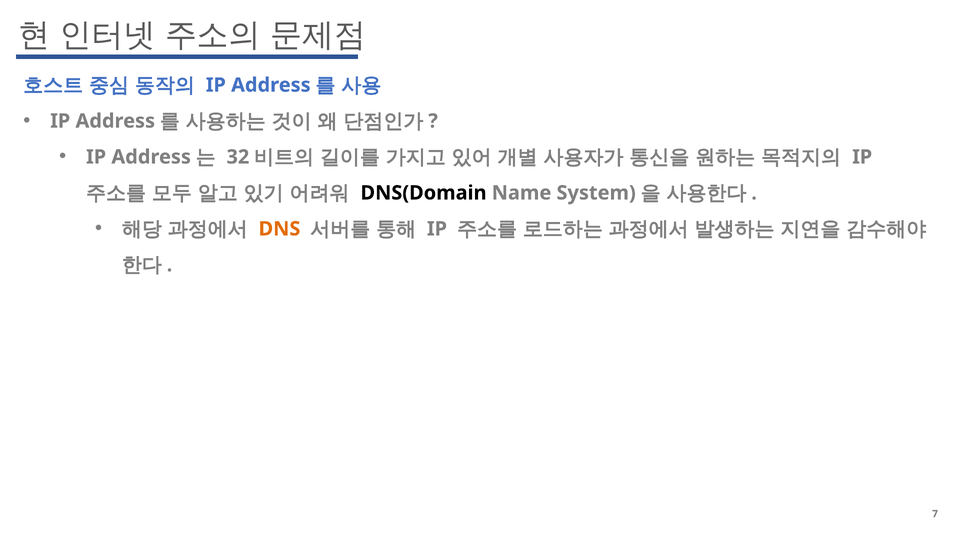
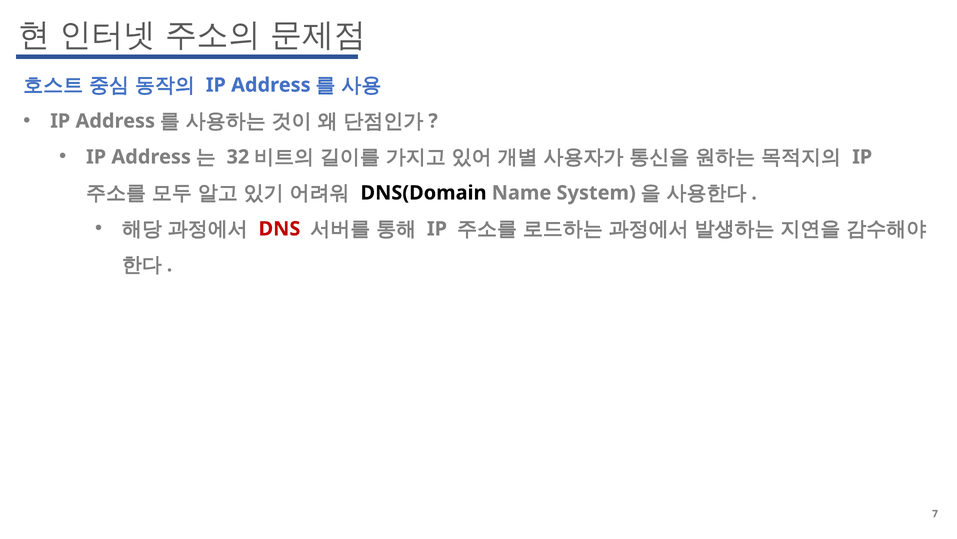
DNS colour: orange -> red (279, 229)
